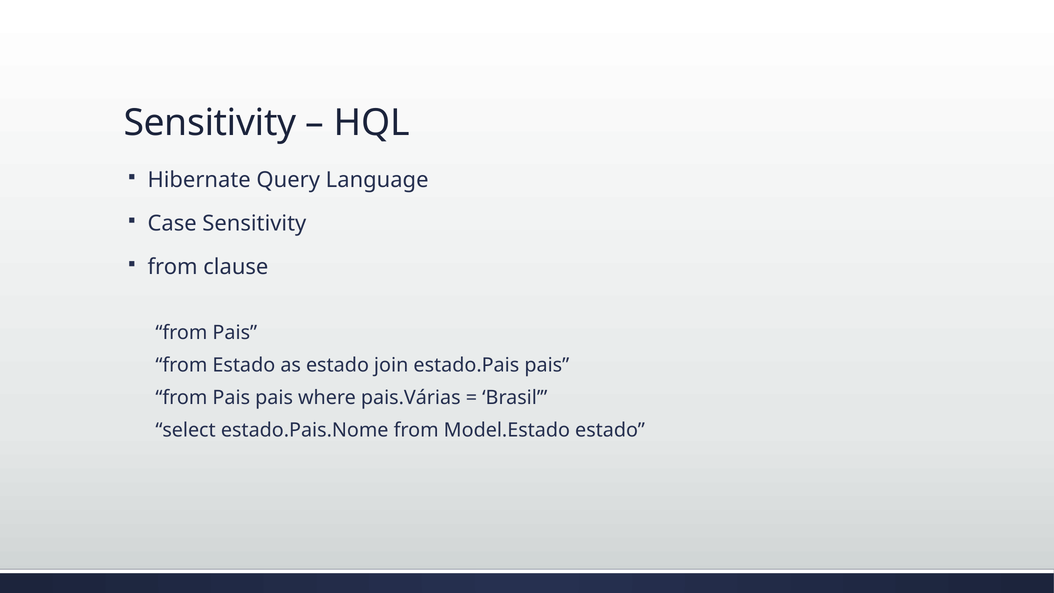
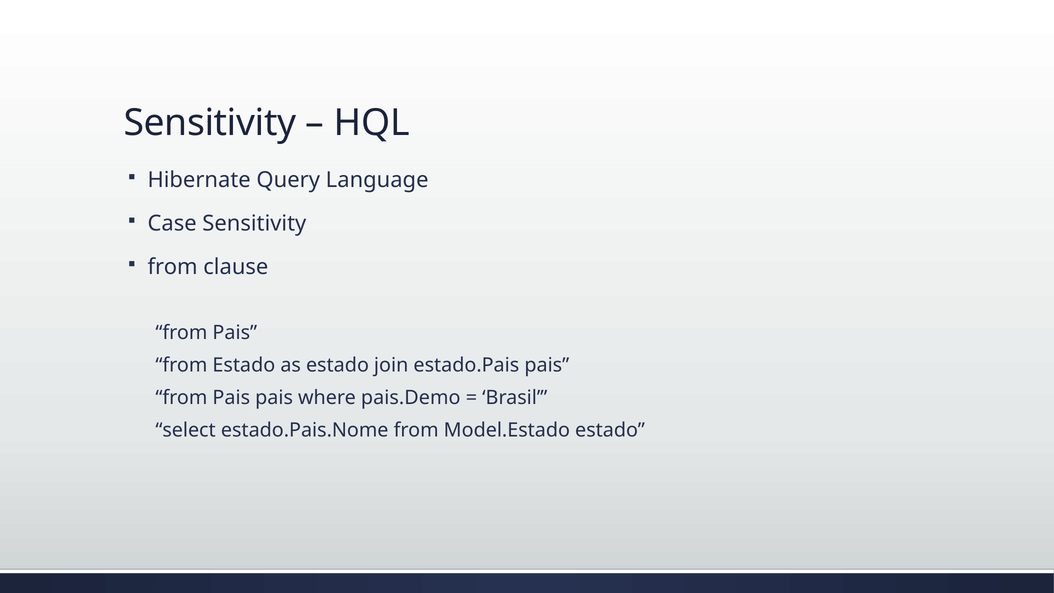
pais.Várias: pais.Várias -> pais.Demo (411, 398)
